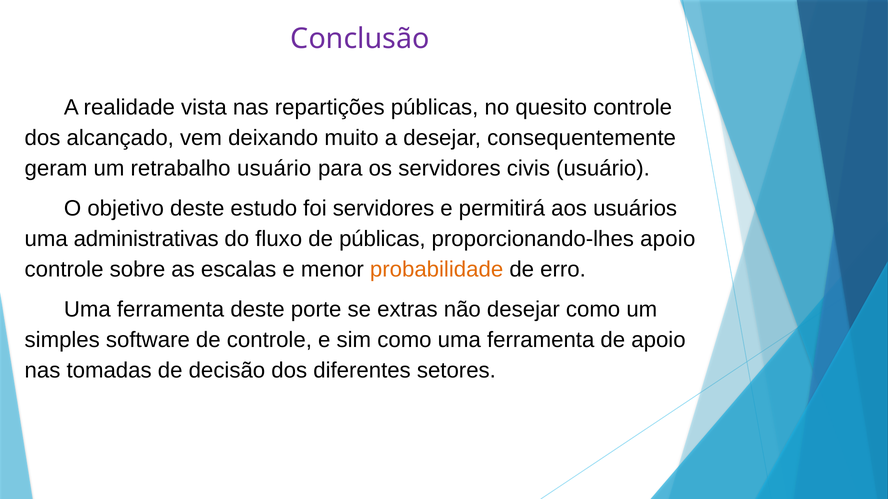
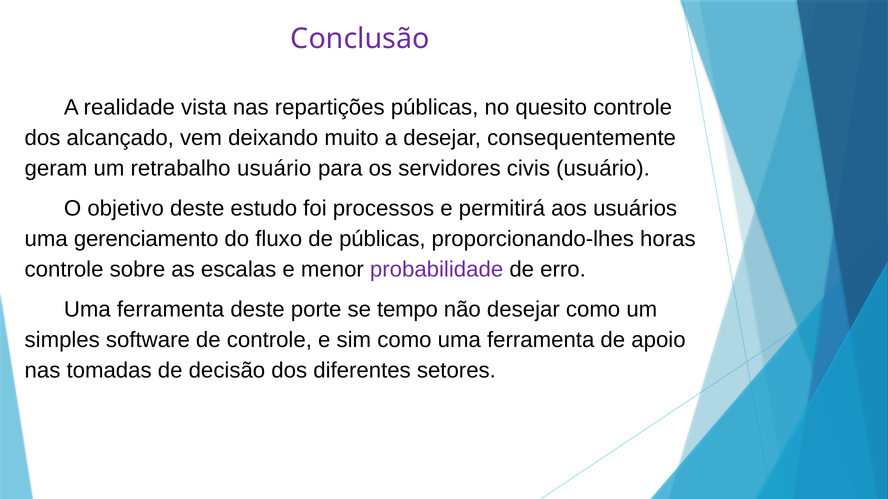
foi servidores: servidores -> processos (383, 209)
administrativas: administrativas -> gerenciamento (146, 239)
proporcionando-lhes apoio: apoio -> horas (668, 239)
probabilidade colour: orange -> purple (437, 270)
extras: extras -> tempo (408, 310)
